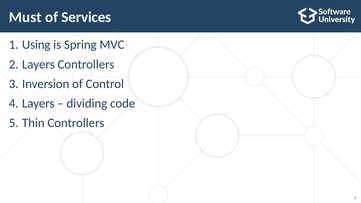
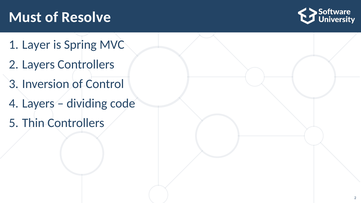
Services: Services -> Resolve (86, 17)
Using: Using -> Layer (36, 45)
